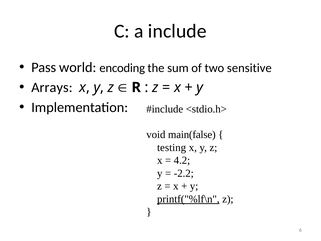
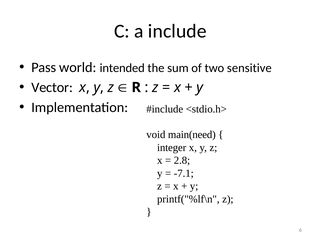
encoding: encoding -> intended (122, 68)
Arrays: Arrays -> Vector (52, 87)
main(false: main(false -> main(need (192, 135)
testing: testing -> integer (172, 147)
4.2: 4.2 -> 2.8 (182, 160)
-2.2: -2.2 -> -7.1 (184, 173)
printf("%lf\n underline: present -> none (188, 199)
